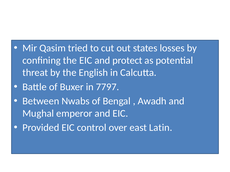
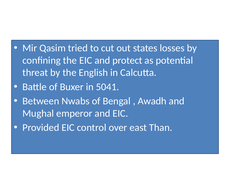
7797: 7797 -> 5041 (108, 87)
Latin: Latin -> Than (161, 128)
